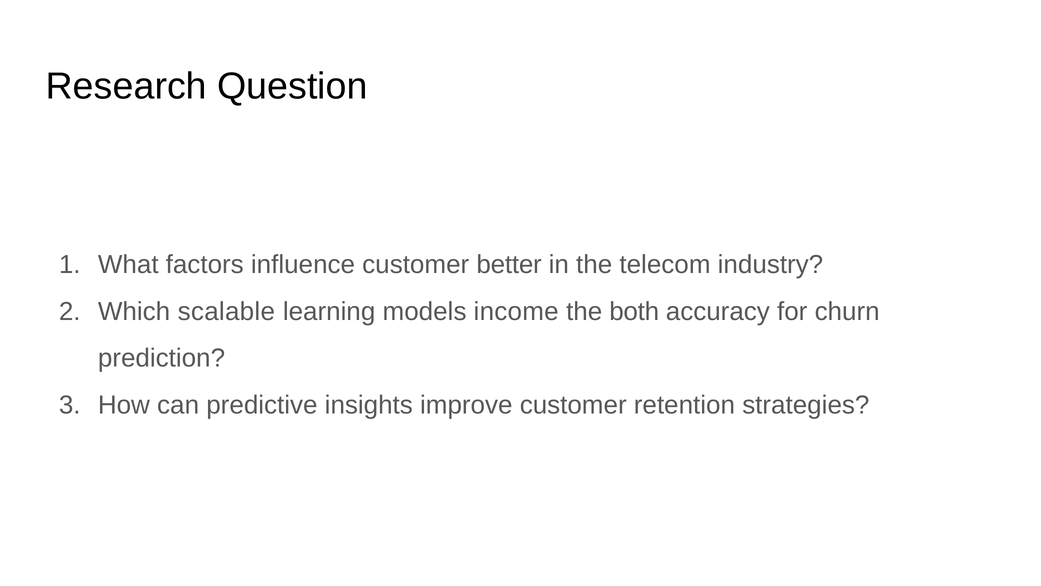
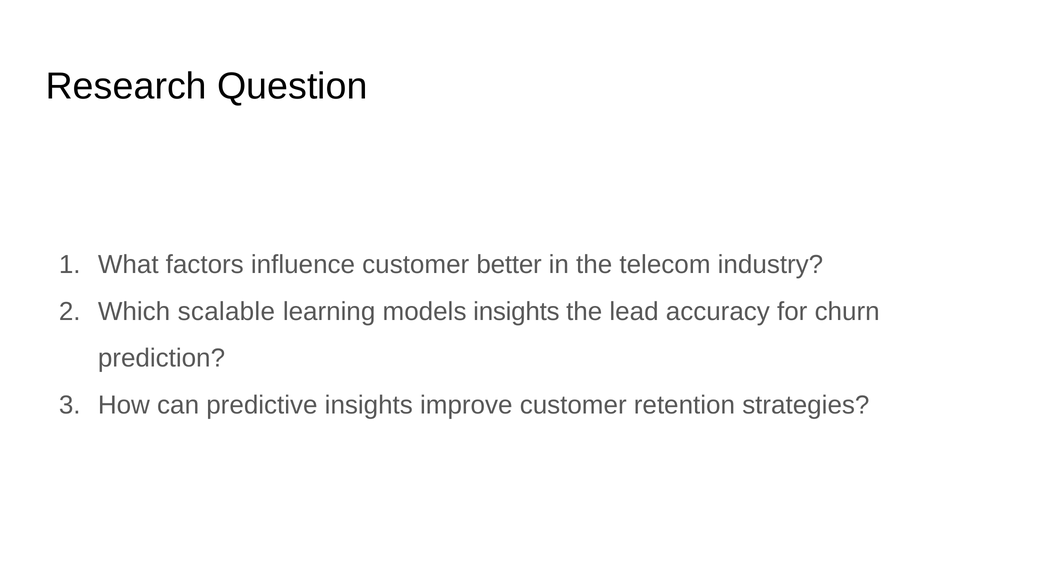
models income: income -> insights (516, 311)
both: both -> lead (634, 311)
